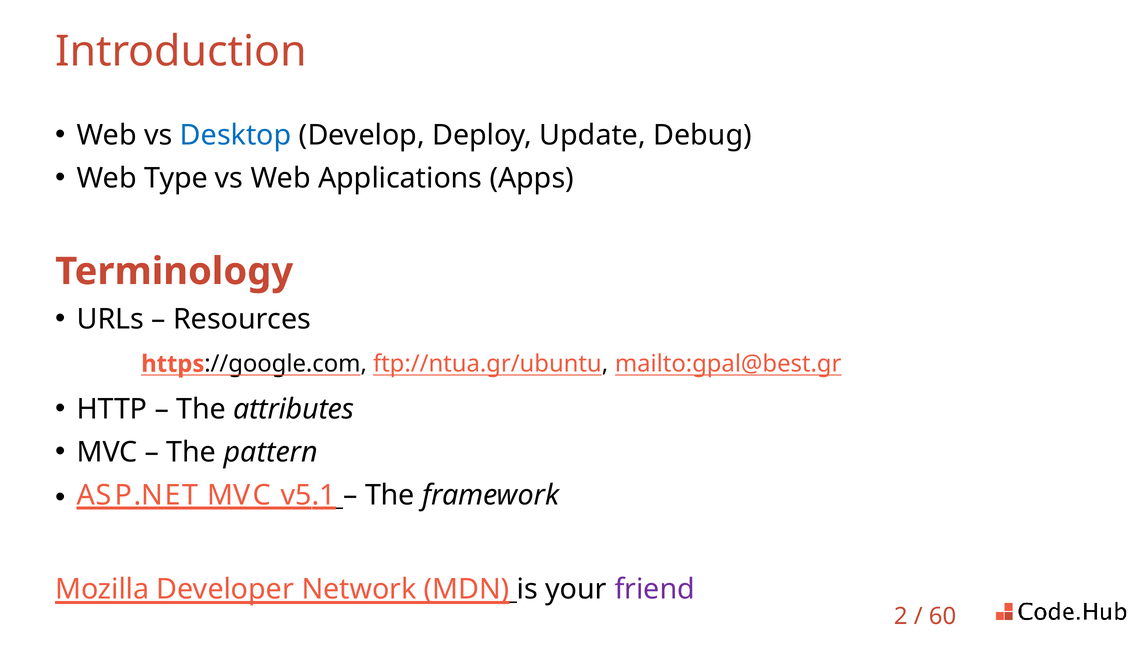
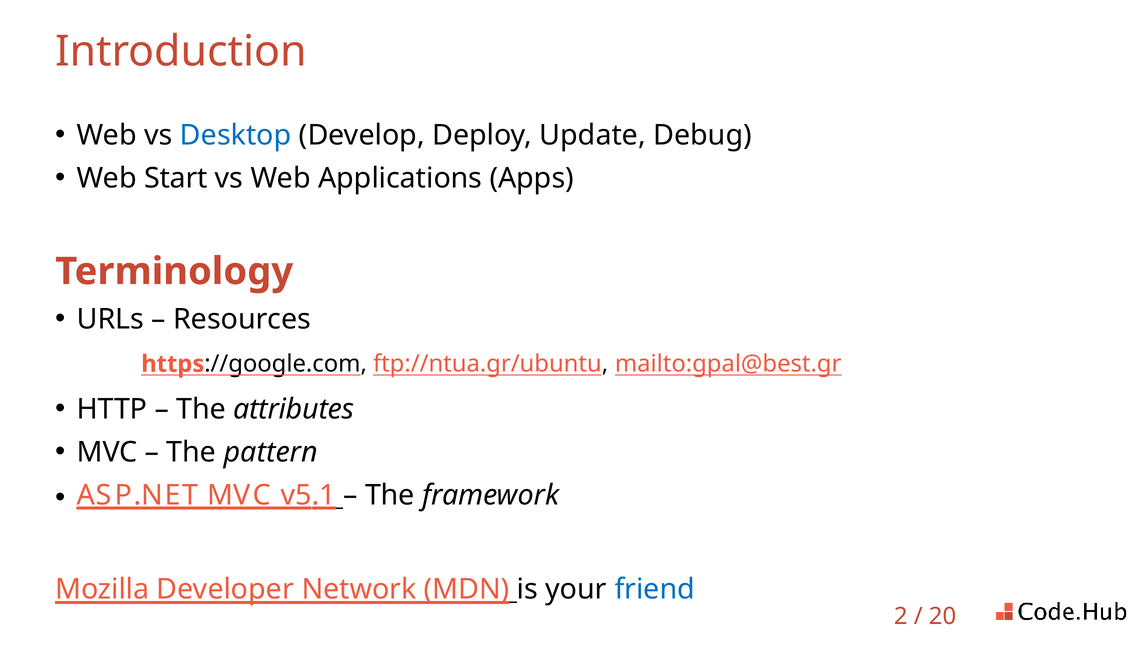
Type: Type -> Start (176, 178)
friend colour: purple -> blue (655, 590)
60: 60 -> 20 (943, 616)
